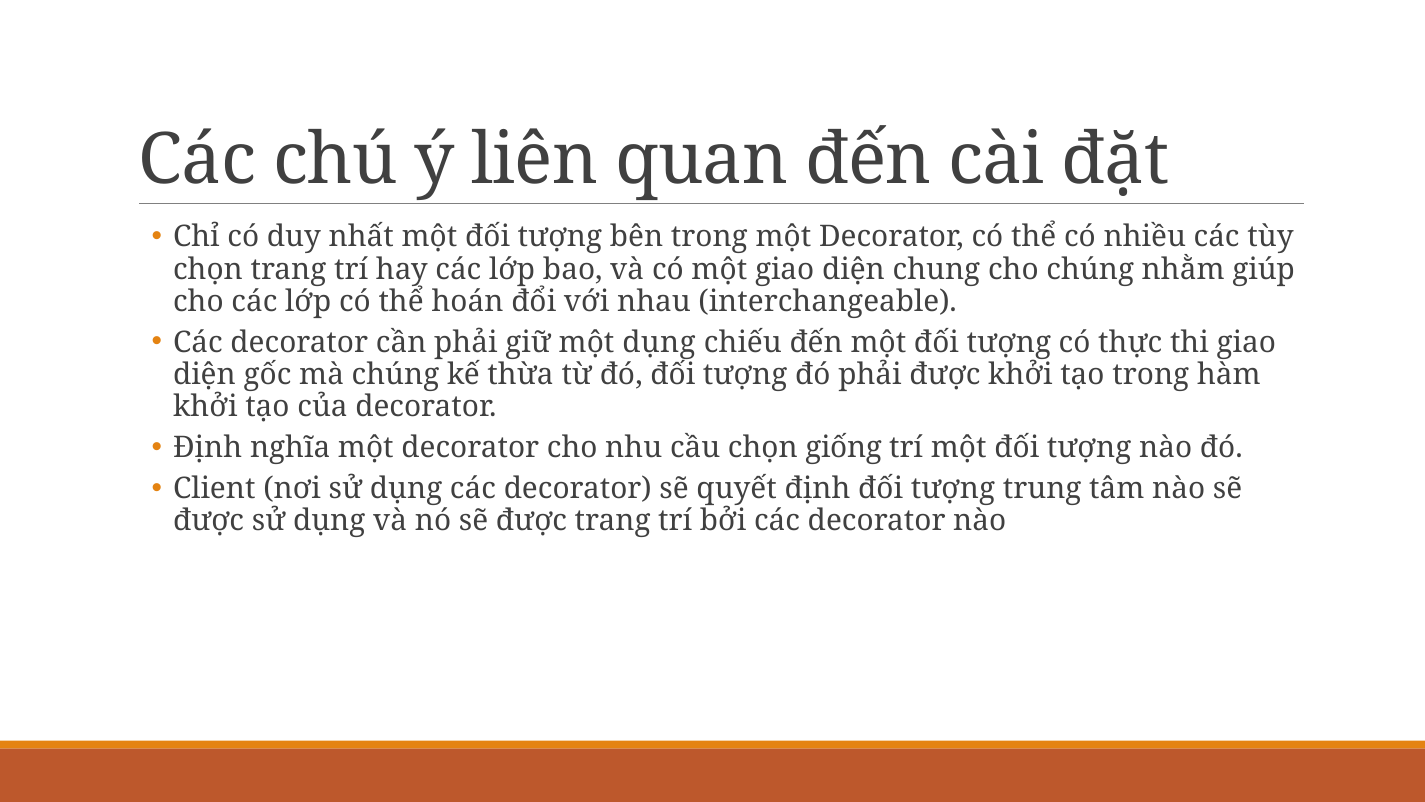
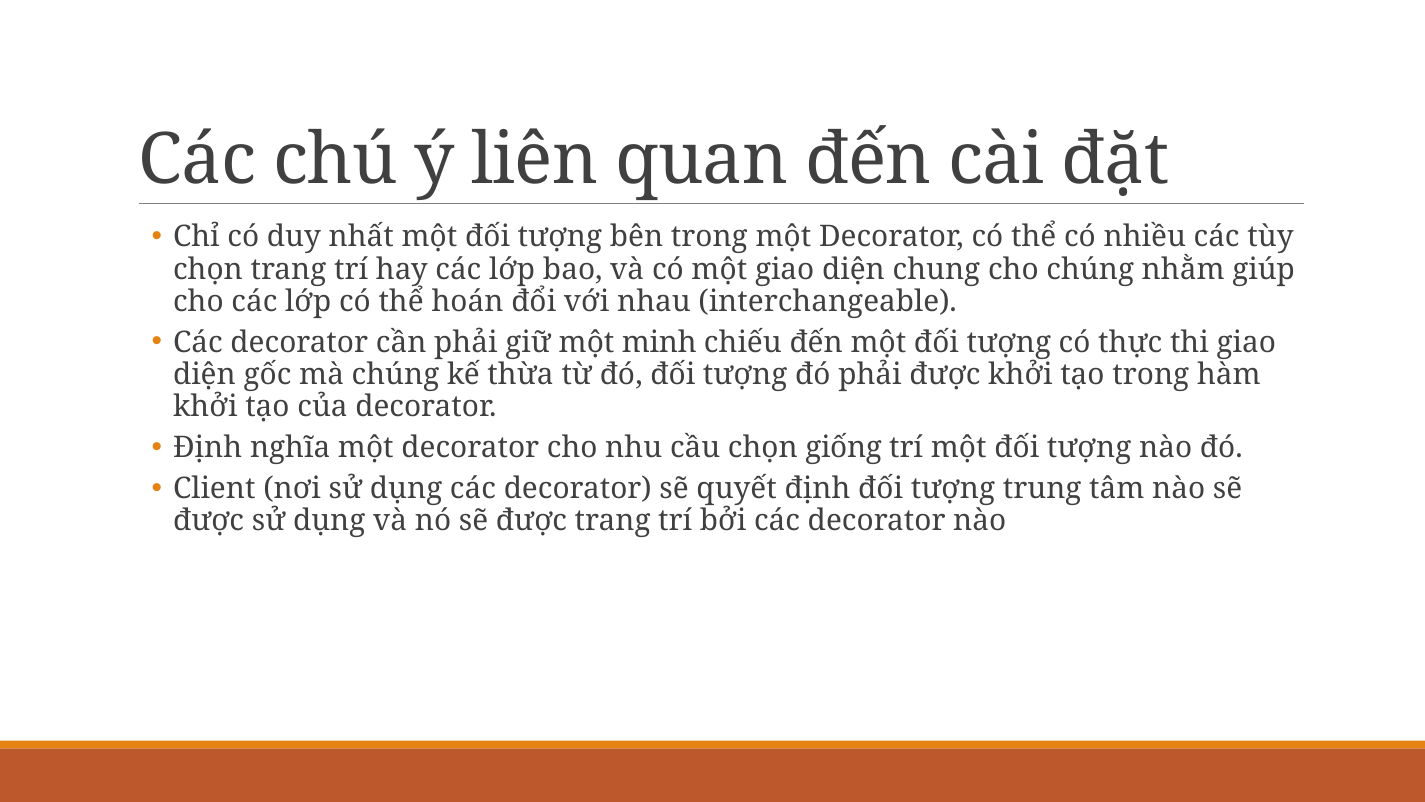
một dụng: dụng -> minh (659, 342)
